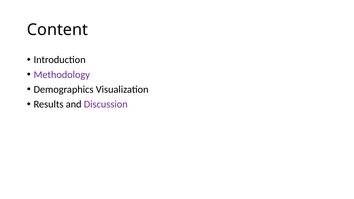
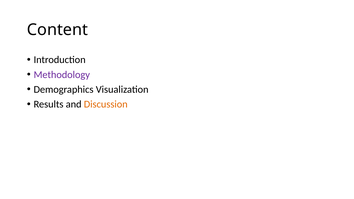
Discussion colour: purple -> orange (106, 104)
